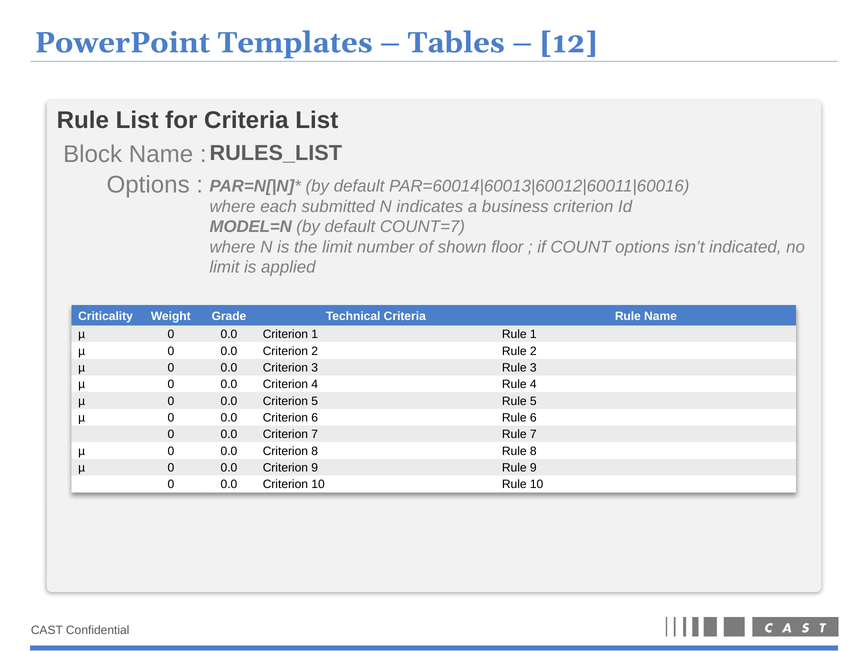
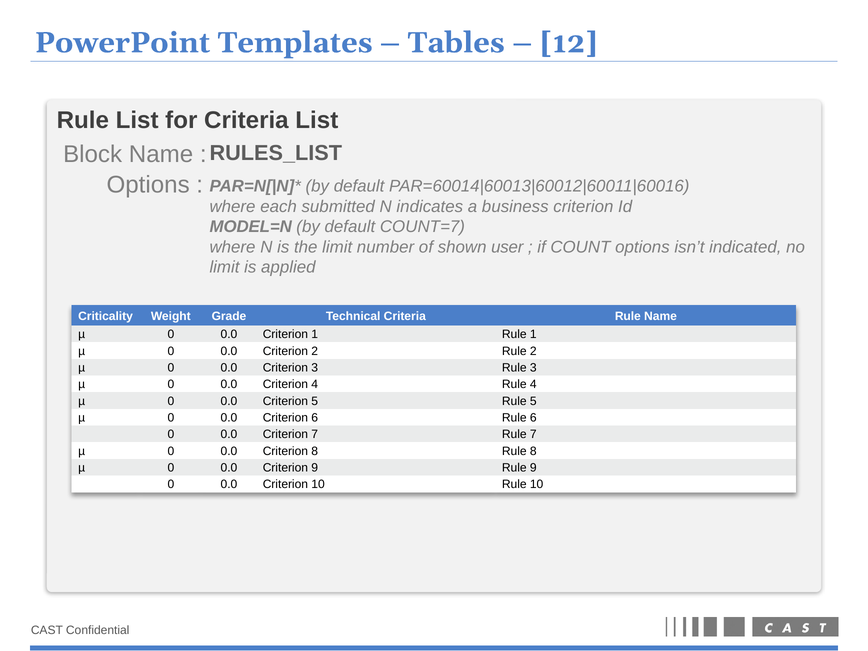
floor: floor -> user (507, 247)
